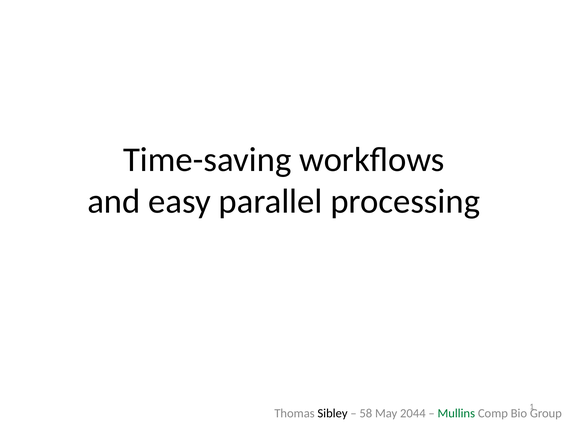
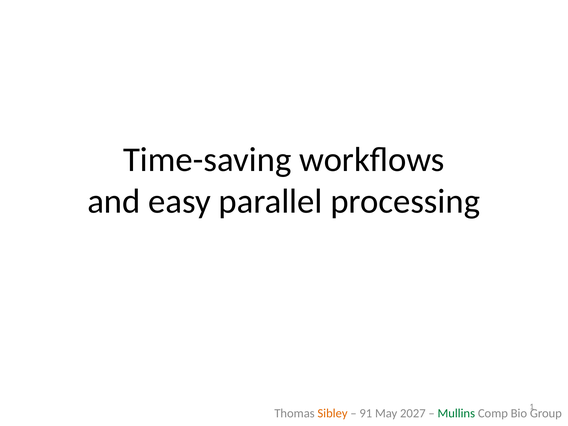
Sibley colour: black -> orange (333, 413)
58: 58 -> 91 (366, 413)
2044: 2044 -> 2027 (413, 413)
